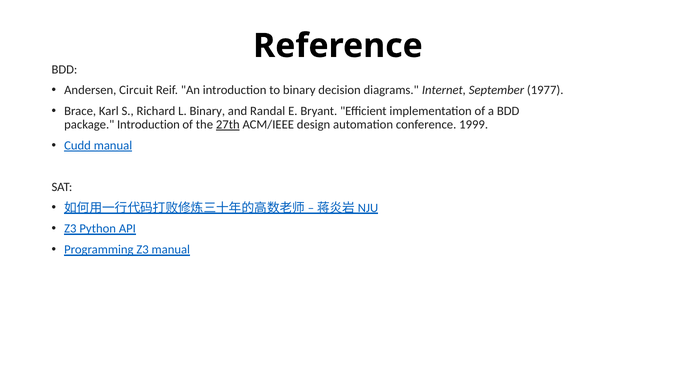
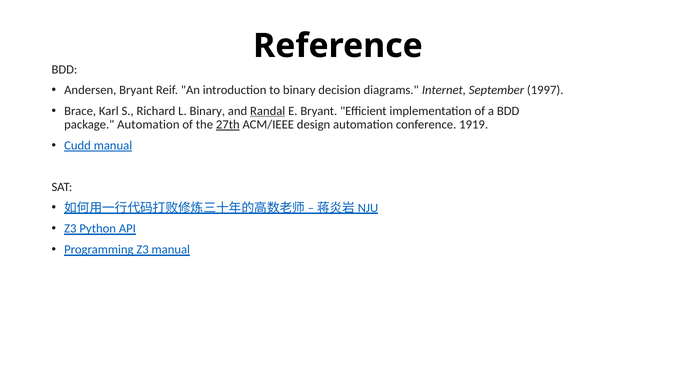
Andersen Circuit: Circuit -> Bryant (136, 90)
1977: 1977 -> 1997 (545, 90)
Randal underline: none -> present (268, 111)
package Introduction: Introduction -> Automation (148, 125)
1999: 1999 -> 1919 (474, 125)
